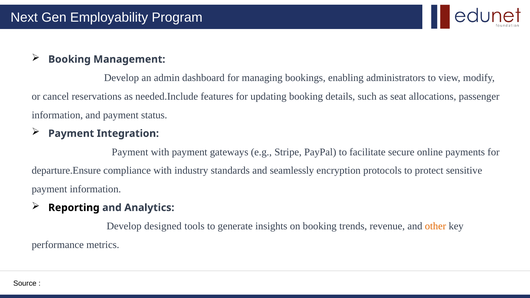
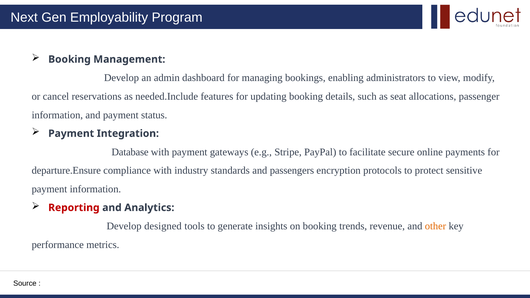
Payment: Payment -> Database (130, 152)
seamlessly: seamlessly -> passengers (292, 171)
Reporting colour: black -> red (74, 208)
